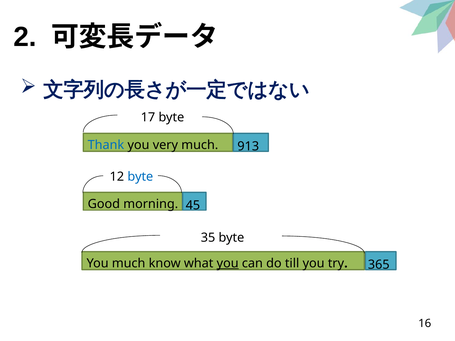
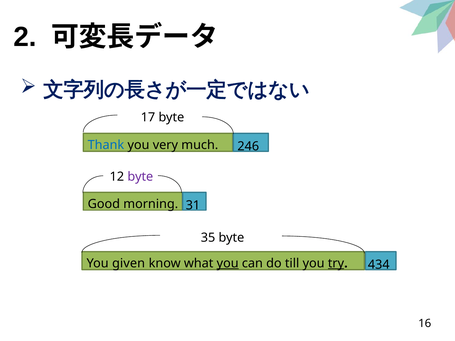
913: 913 -> 246 (248, 146)
byte colour: blue -> purple (140, 177)
45: 45 -> 31 (193, 205)
You much: much -> given (129, 263)
try underline: none -> present (336, 263)
365: 365 -> 434 (379, 265)
